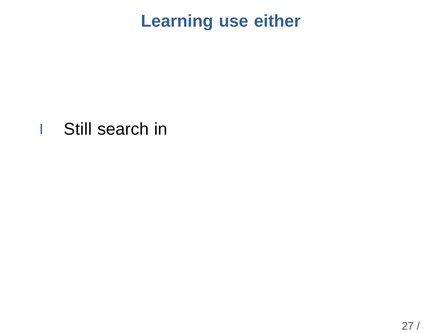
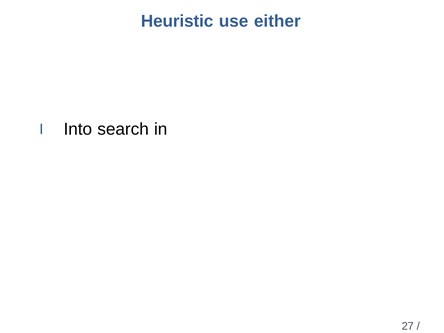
Learning: Learning -> Heuristic (177, 21)
Still: Still -> Into (78, 129)
